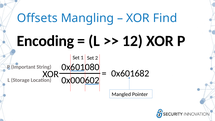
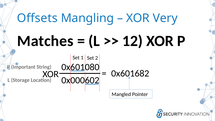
Find: Find -> Very (165, 18)
Encoding: Encoding -> Matches (45, 41)
